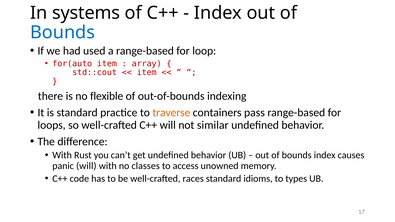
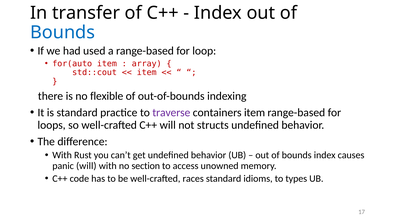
systems: systems -> transfer (86, 13)
traverse colour: orange -> purple (171, 113)
containers pass: pass -> item (255, 113)
similar: similar -> structs (213, 125)
classes: classes -> section (146, 166)
